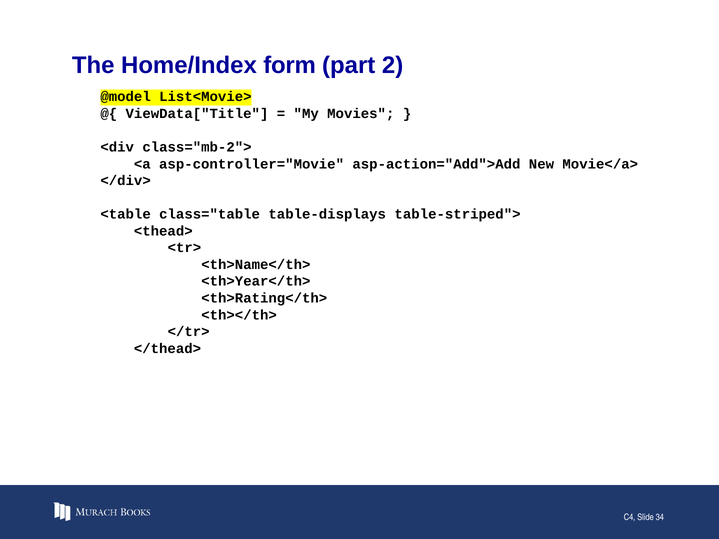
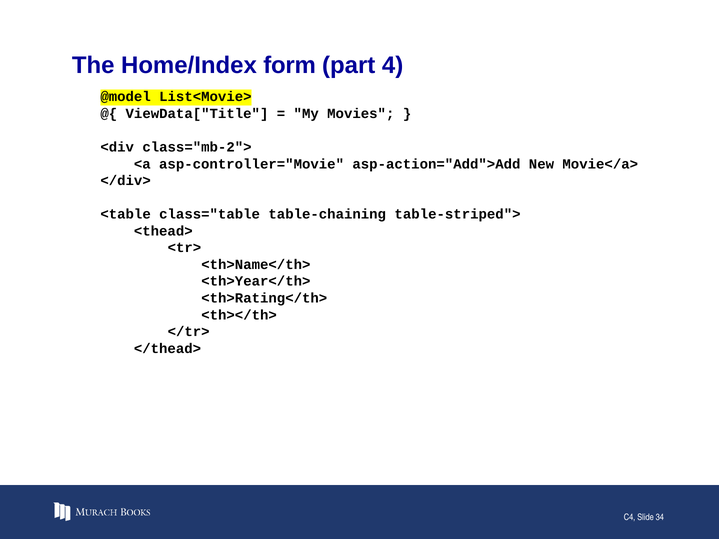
2: 2 -> 4 (393, 65)
table-displays: table-displays -> table-chaining (327, 214)
